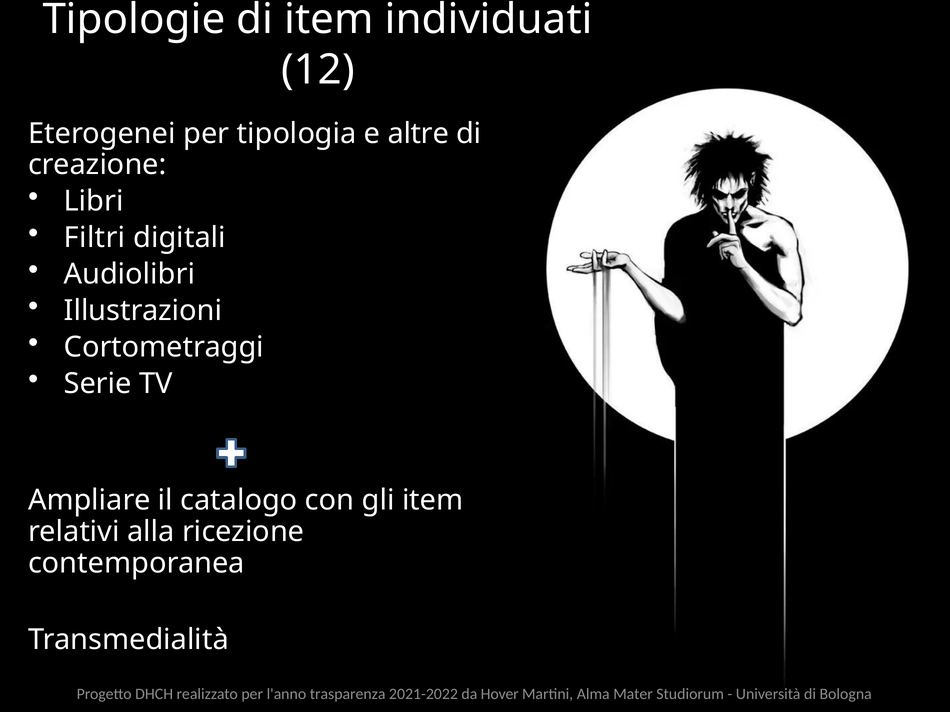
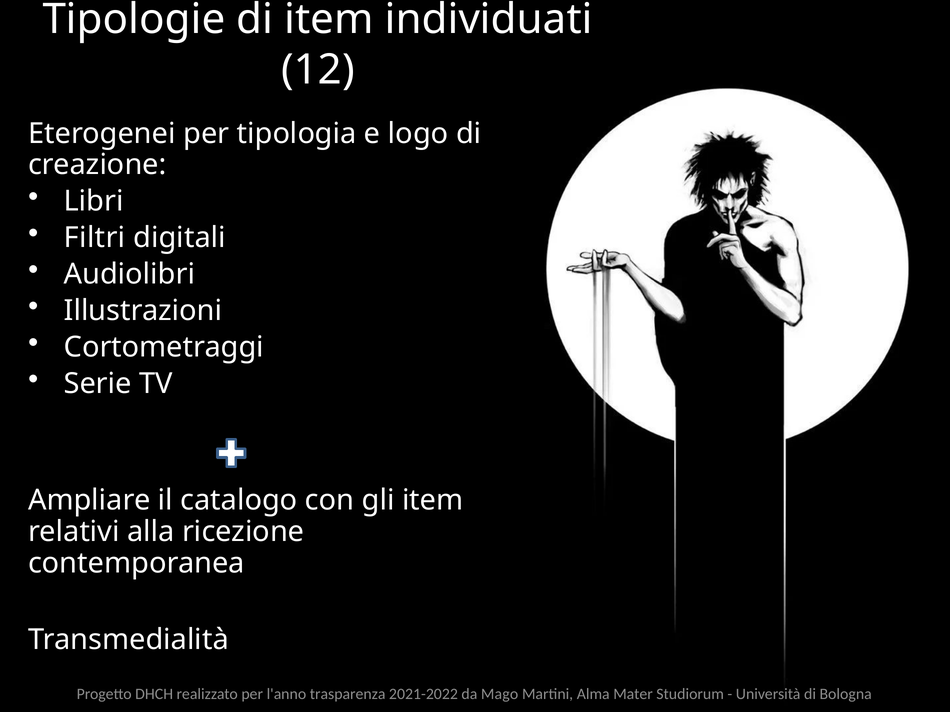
altre: altre -> logo (418, 134)
Hover: Hover -> Mago (500, 695)
